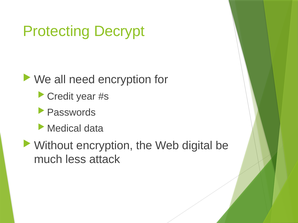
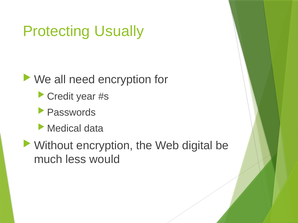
Decrypt: Decrypt -> Usually (119, 31)
attack: attack -> would (105, 160)
